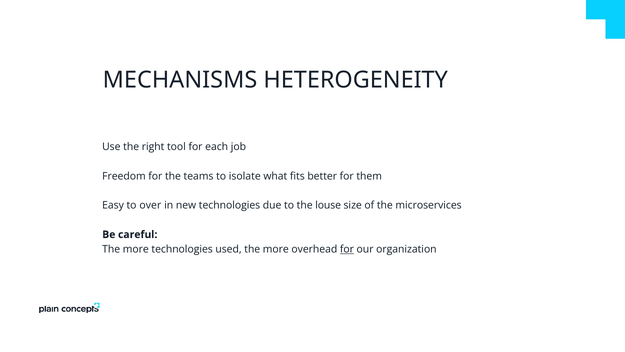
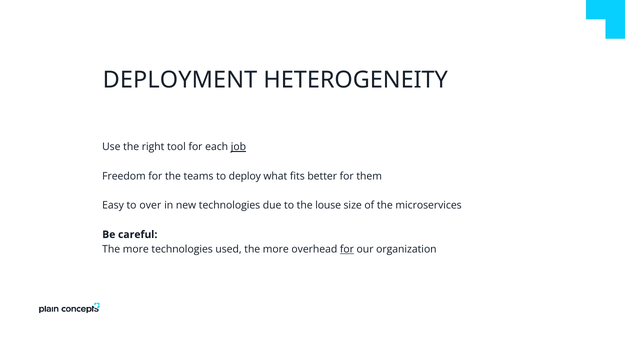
MECHANISMS: MECHANISMS -> DEPLOYMENT (180, 80)
job underline: none -> present (238, 147)
isolate: isolate -> deploy (245, 176)
